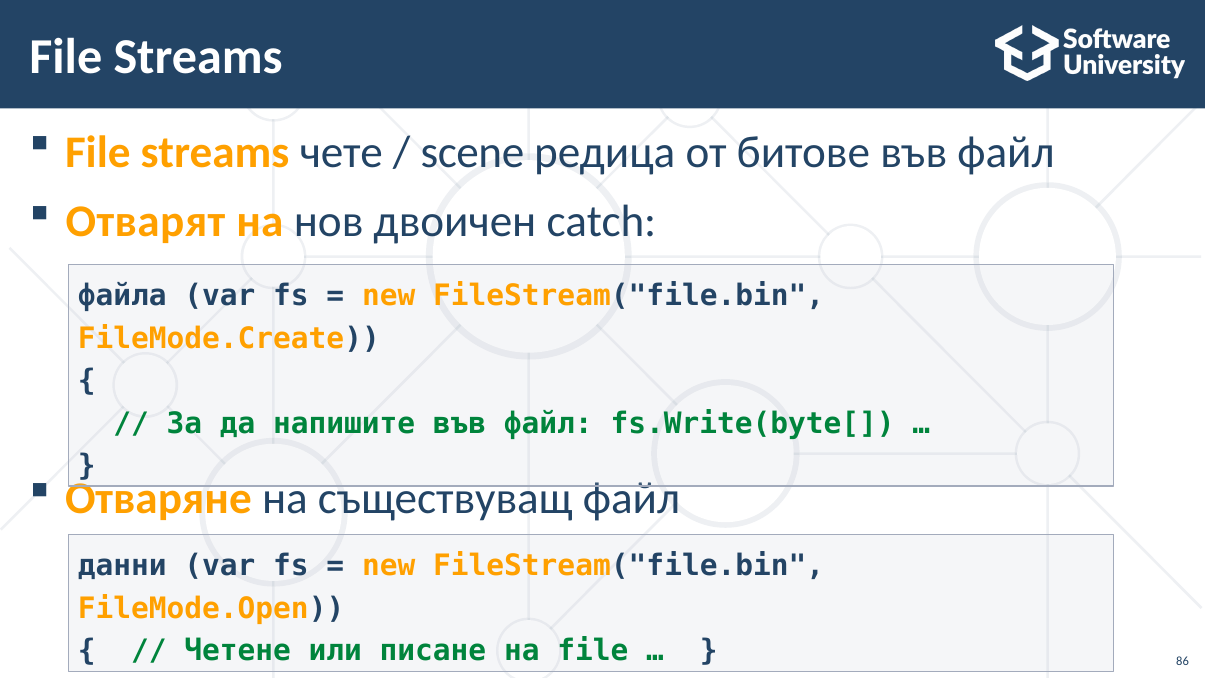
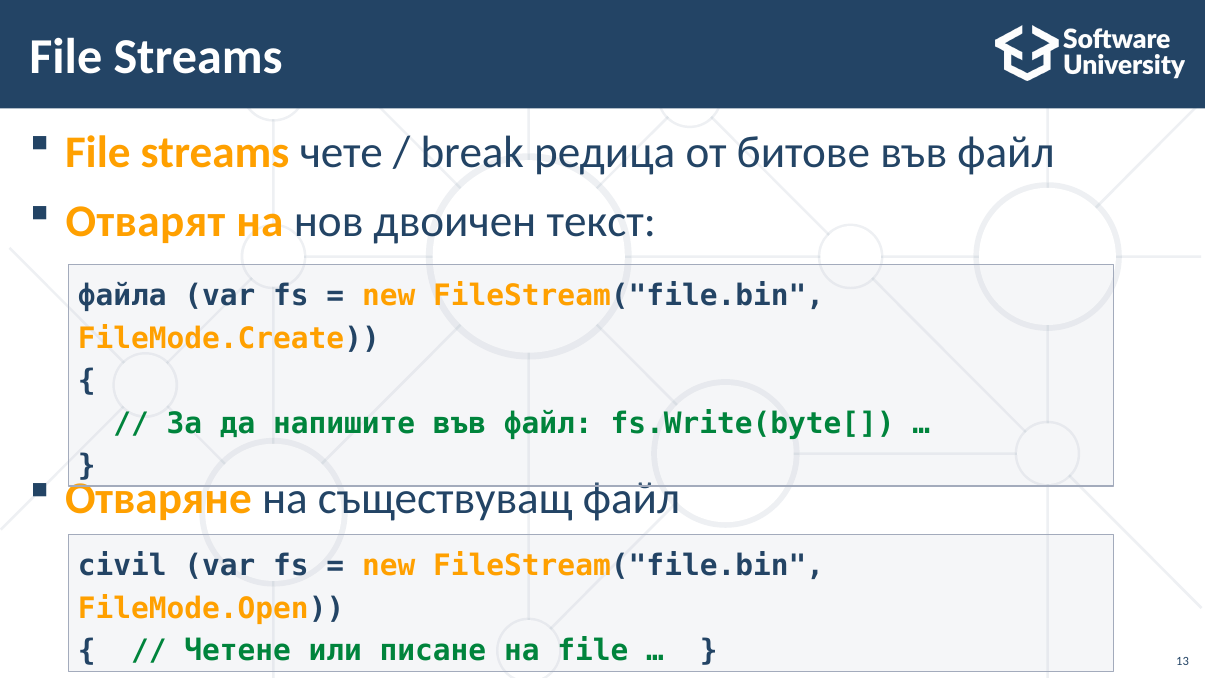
scene: scene -> break (472, 152)
catch: catch -> текст (601, 221)
данни: данни -> civil (122, 566)
86: 86 -> 13 (1183, 661)
